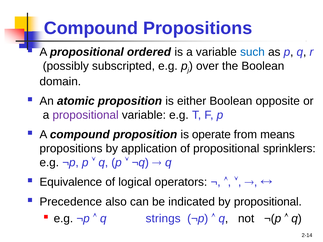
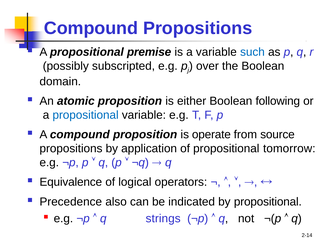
ordered: ordered -> premise (149, 52)
opposite: opposite -> following (278, 101)
propositional colour: purple -> blue (86, 115)
means: means -> source (277, 135)
sprinklers: sprinklers -> tomorrow (289, 149)
